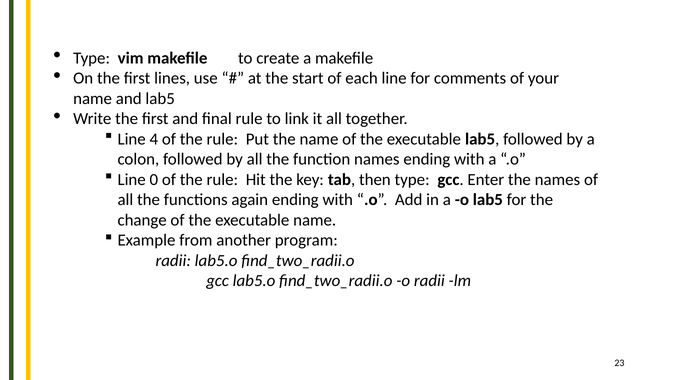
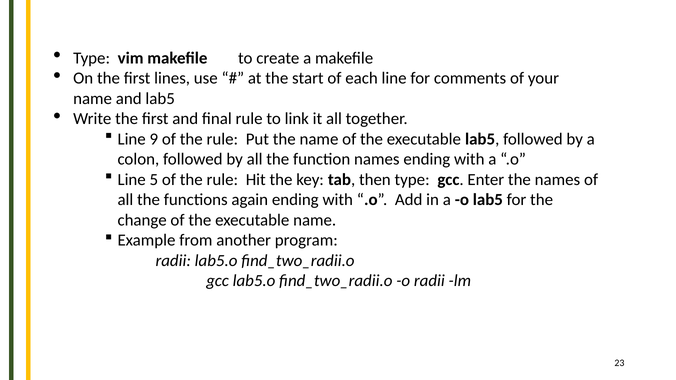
4: 4 -> 9 (154, 139)
0: 0 -> 5 (154, 180)
